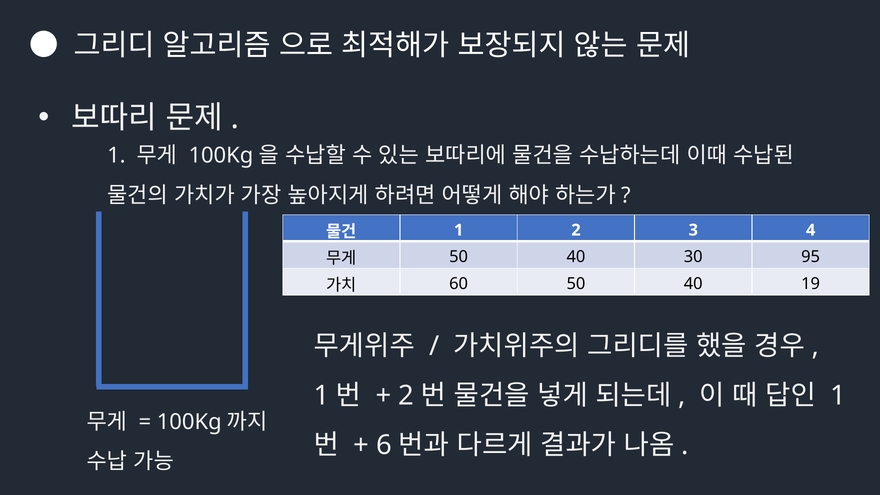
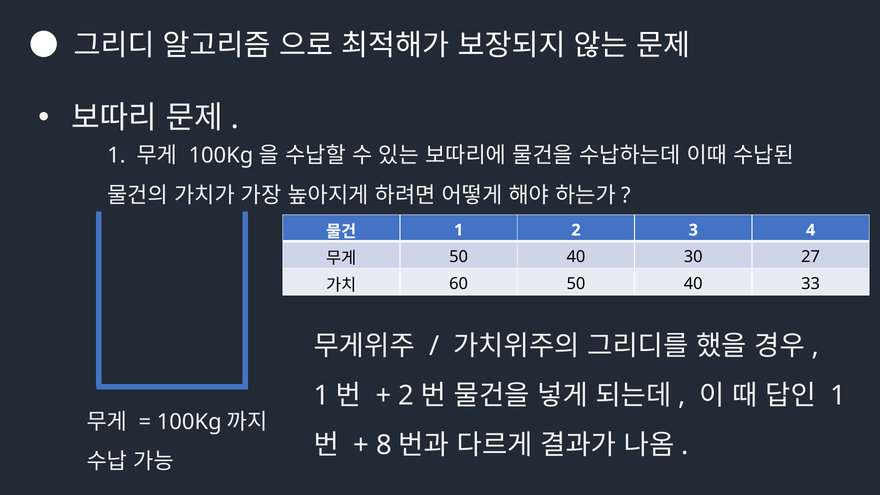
95: 95 -> 27 (811, 257)
19: 19 -> 33 (811, 284)
6: 6 -> 8 (384, 445)
